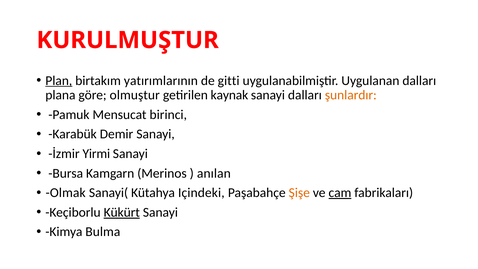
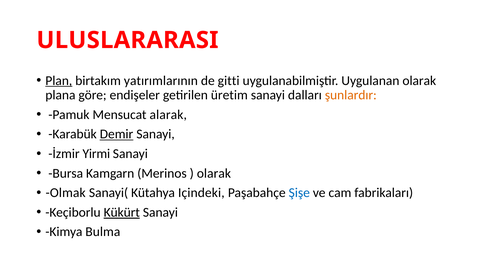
KURULMUŞTUR: KURULMUŞTUR -> ULUSLARARASI (127, 40)
Uygulanan dalları: dalları -> olarak (419, 81)
olmuştur: olmuştur -> endişeler (135, 95)
kaynak: kaynak -> üretim (229, 95)
birinci: birinci -> alarak (168, 115)
Demir underline: none -> present (117, 134)
anılan: anılan -> olarak (214, 173)
Şişe colour: orange -> blue (299, 193)
cam underline: present -> none (340, 193)
